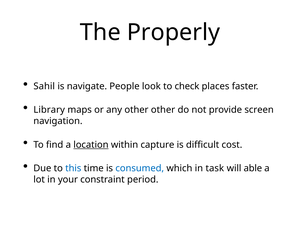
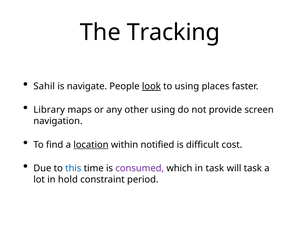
Properly: Properly -> Tracking (173, 32)
look underline: none -> present (151, 86)
to check: check -> using (187, 86)
other other: other -> using (163, 110)
capture: capture -> notified (157, 145)
consumed colour: blue -> purple (140, 168)
will able: able -> task (253, 168)
your: your -> hold (68, 180)
